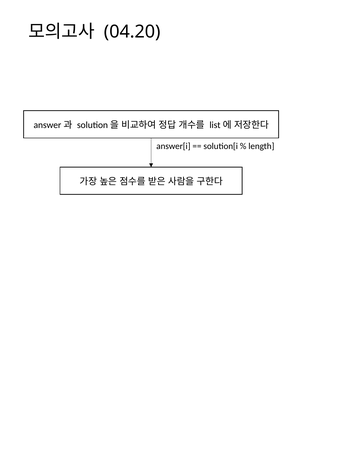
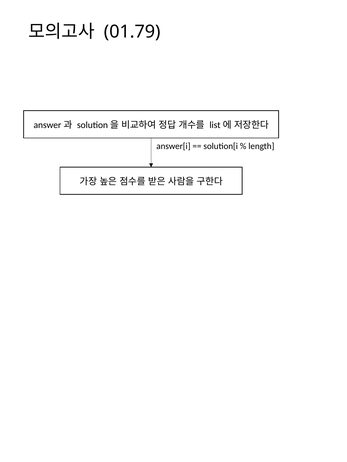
04.20: 04.20 -> 01.79 (132, 32)
